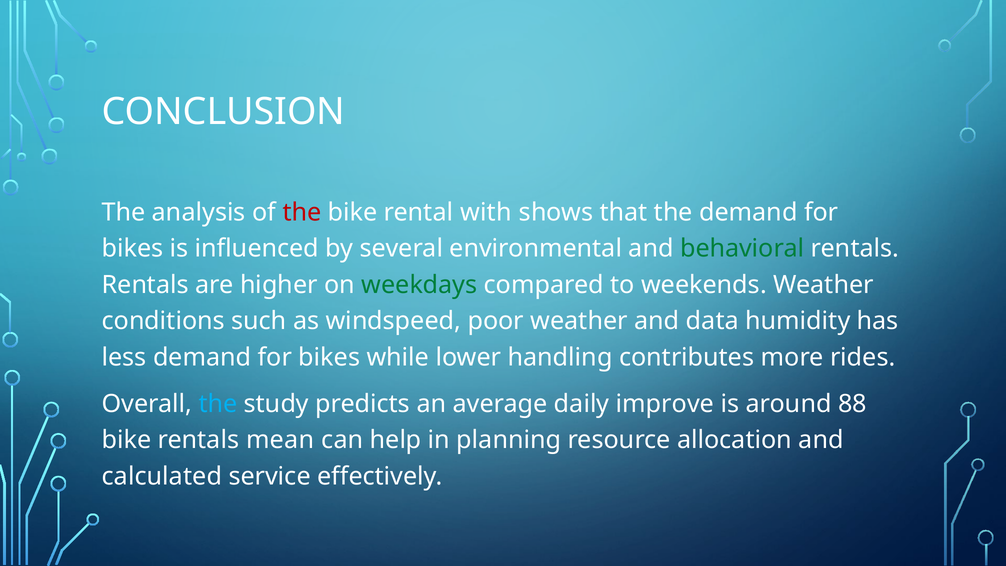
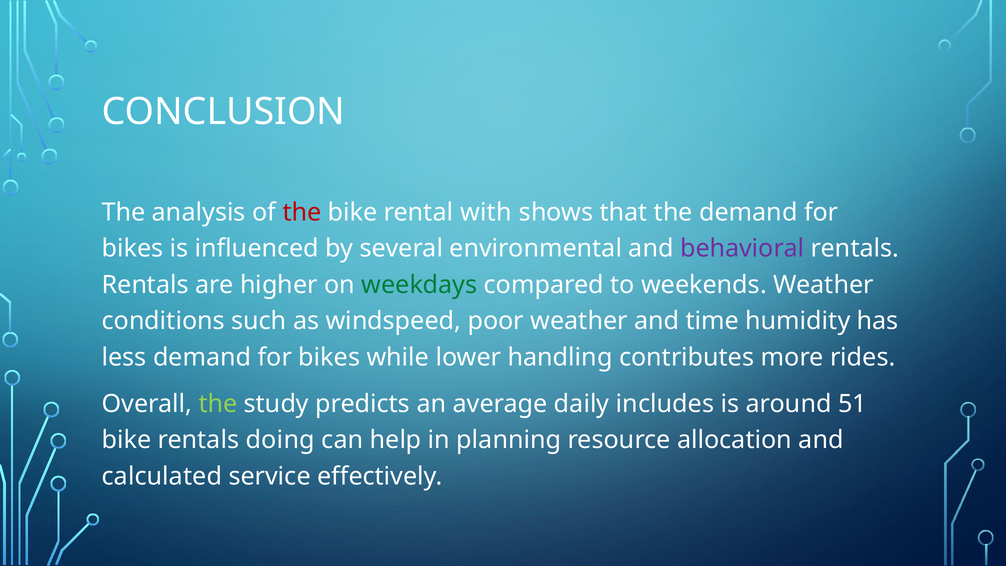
behavioral colour: green -> purple (742, 248)
data: data -> time (712, 321)
the colour: light blue -> light green (218, 404)
improve: improve -> includes (665, 404)
88: 88 -> 51 (852, 404)
mean: mean -> doing (280, 440)
